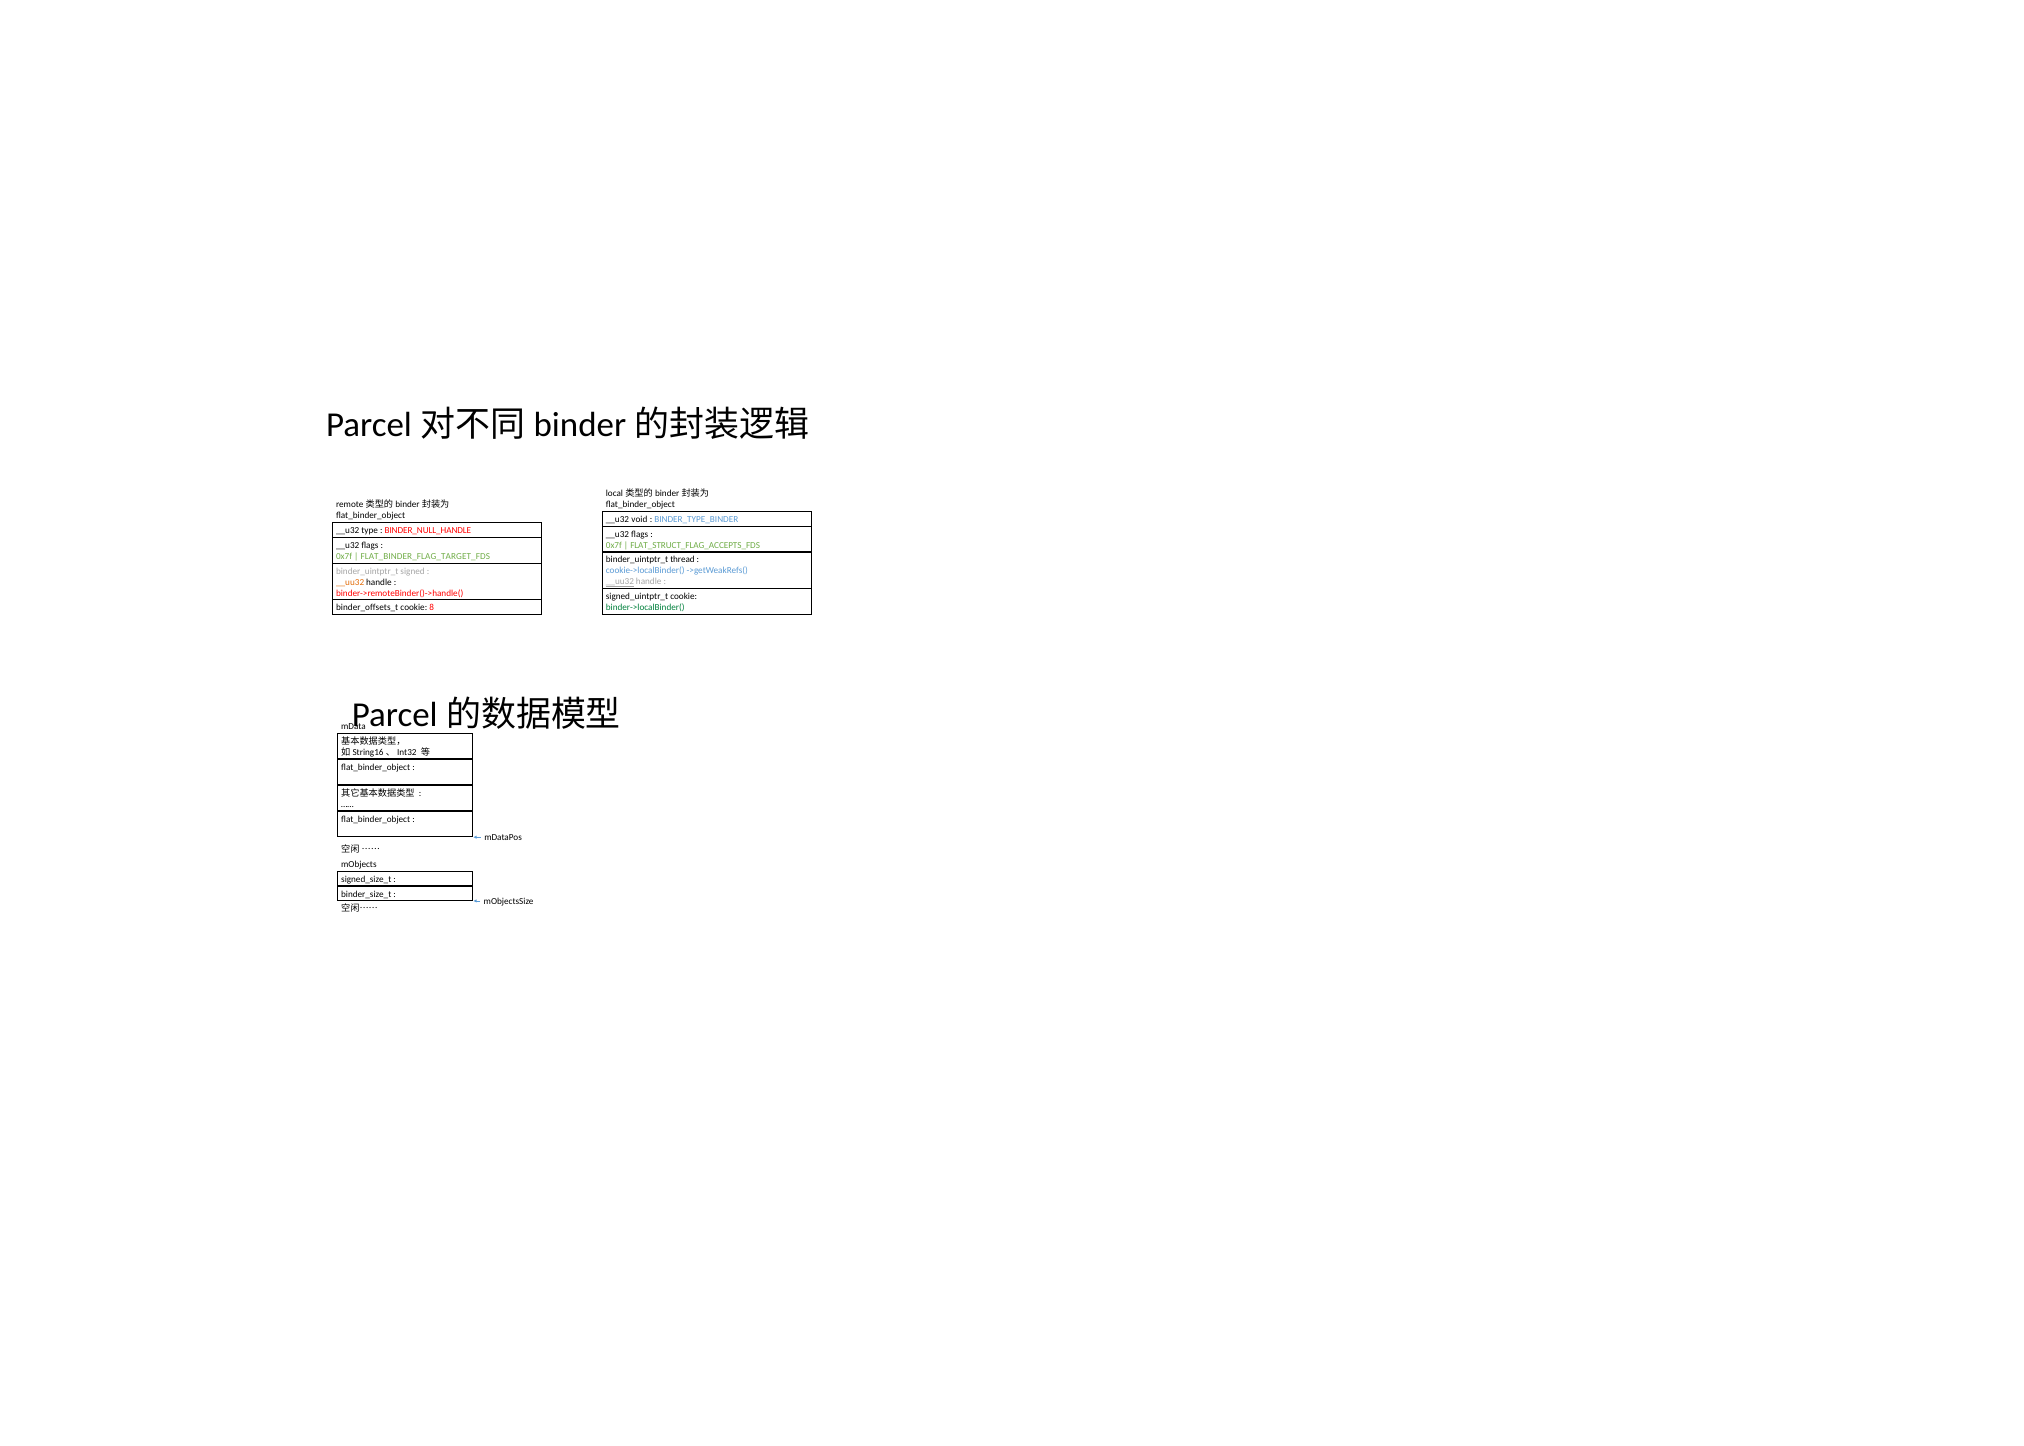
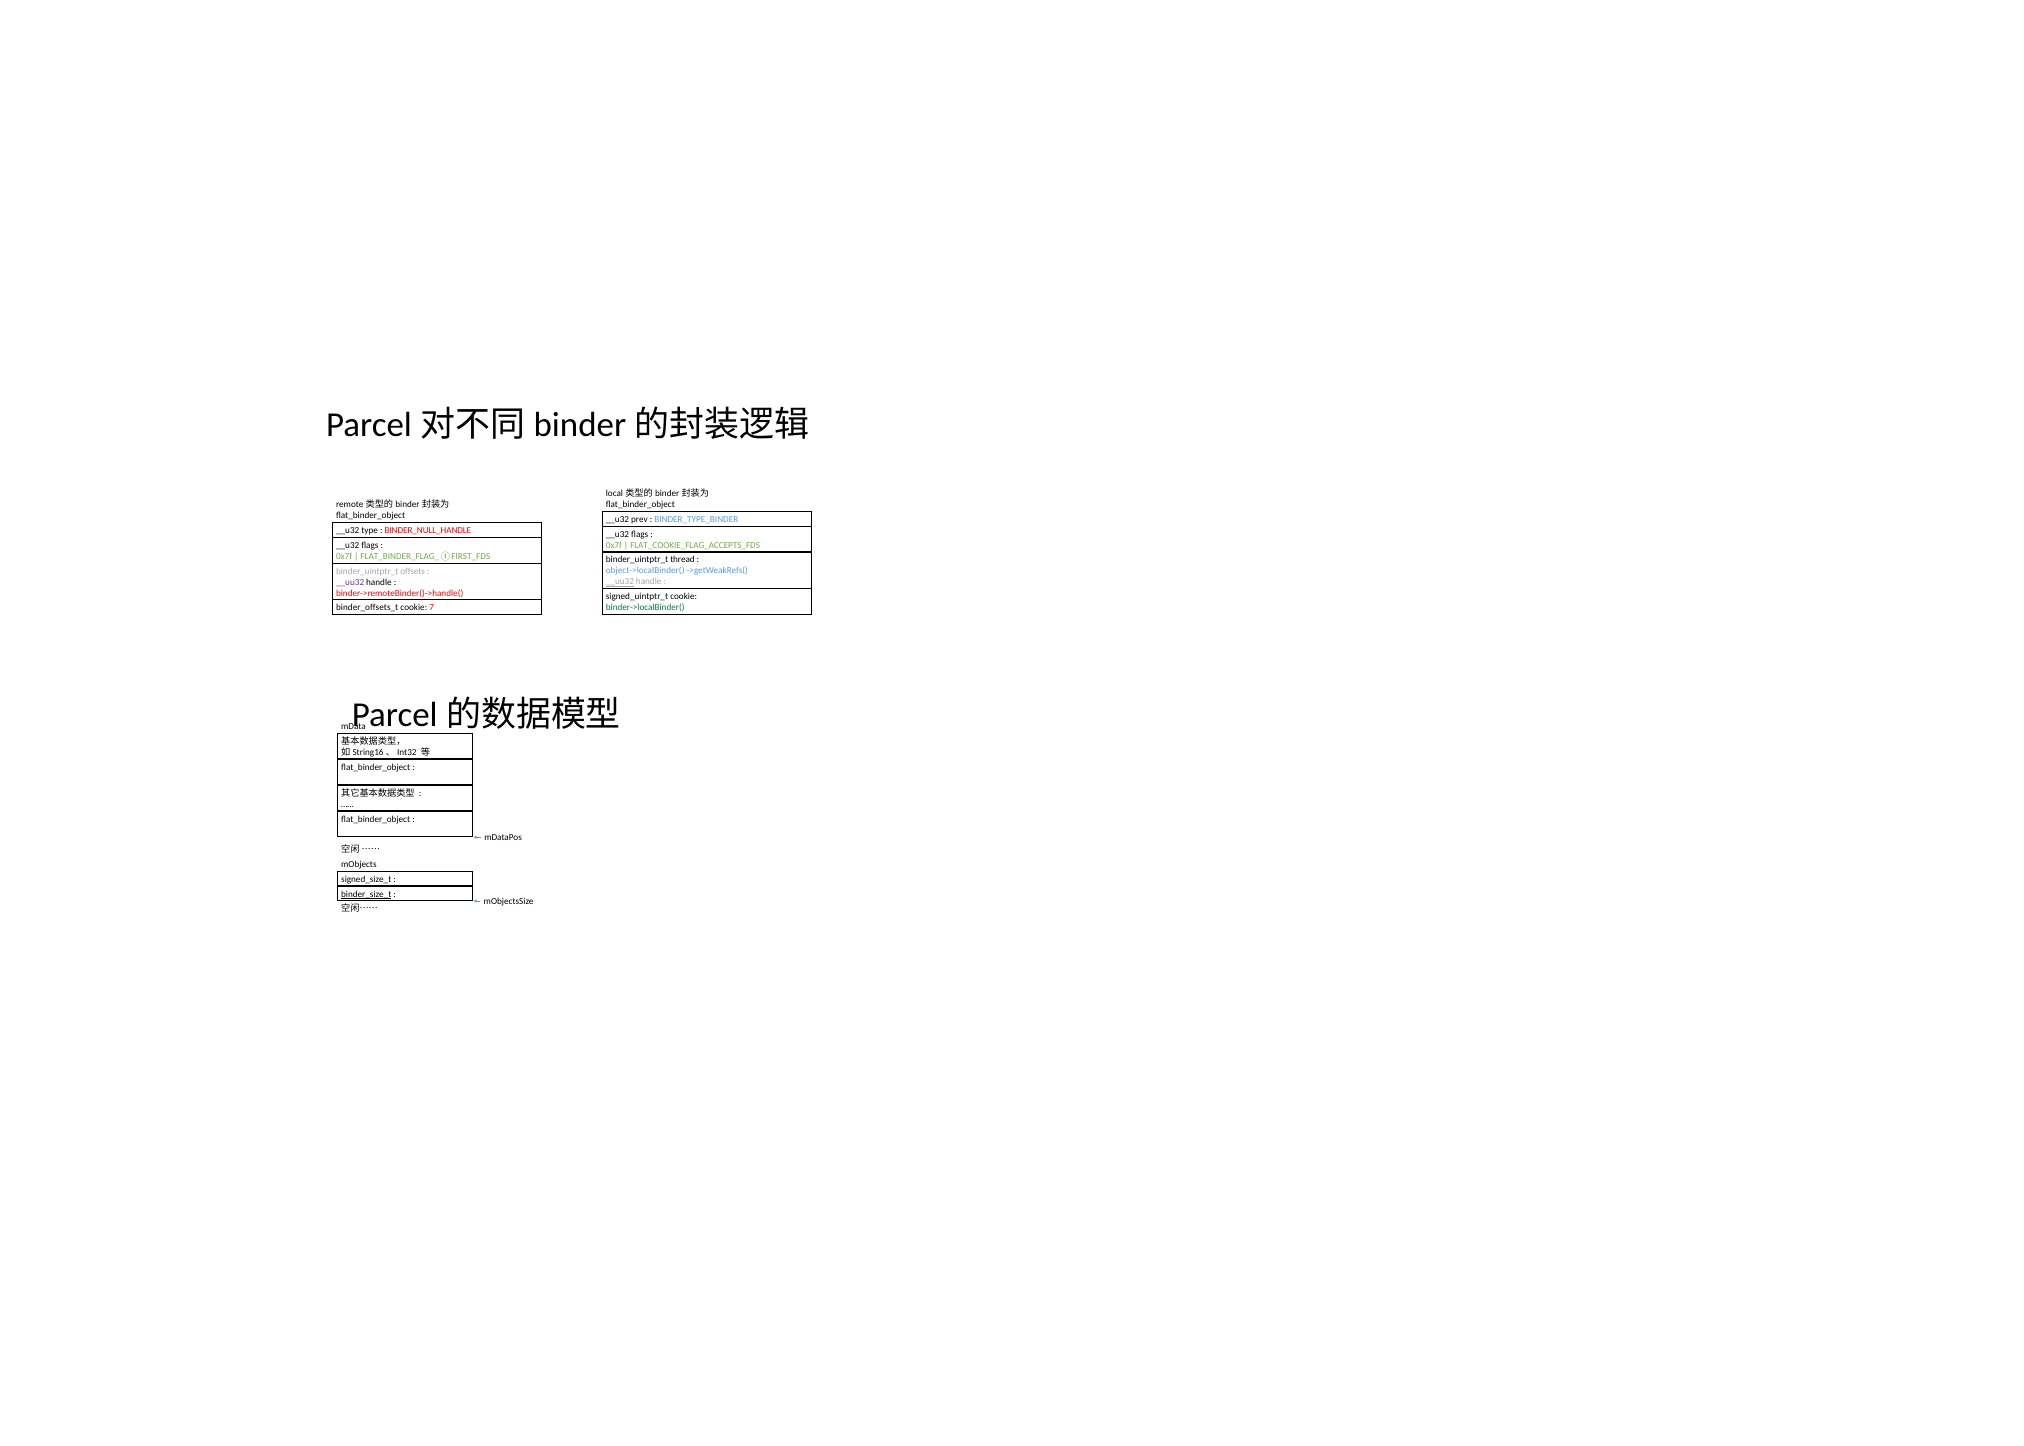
void: void -> prev (639, 519)
FLAT_STRUCT_FLAG_ACCEPTS_FDS: FLAT_STRUCT_FLAG_ACCEPTS_FDS -> FLAT_COOKIE_FLAG_ACCEPTS_FDS (695, 545)
FLAT_BINDER_FLAG_TARGET_FDS: FLAT_BINDER_FLAG_TARGET_FDS -> FLAT_BINDER_FLAG_①FIRST_FDS (425, 556)
cookie->localBinder(: cookie->localBinder( -> object->localBinder( (645, 571)
signed: signed -> offsets (413, 571)
__uu32 colour: orange -> purple (350, 582)
8: 8 -> 7 (432, 608)
binder_size_t underline: none -> present (366, 894)
